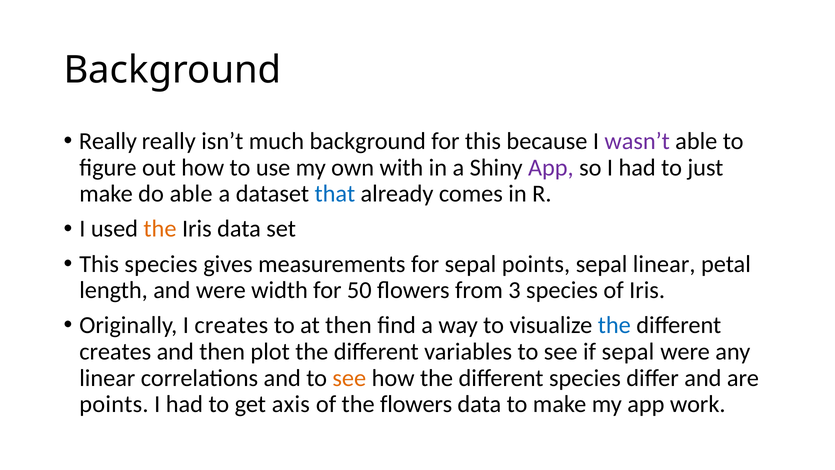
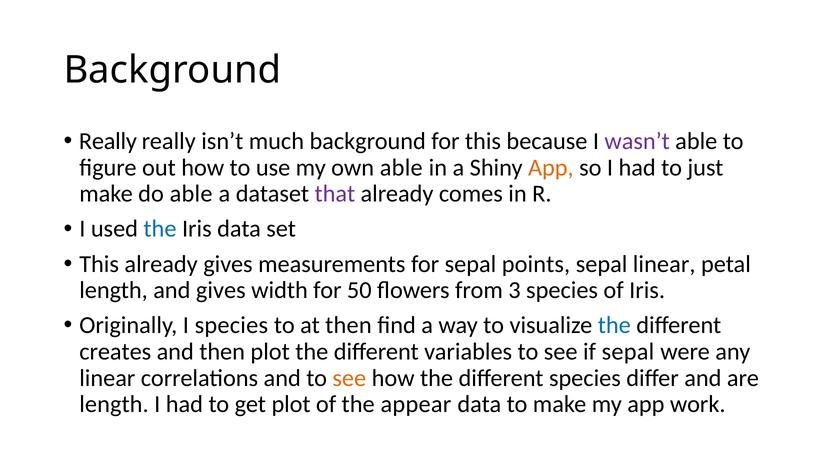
own with: with -> able (401, 167)
App colour: purple -> orange (551, 167)
that colour: blue -> purple (335, 194)
the colour: orange -> blue (160, 229)
This species: species -> already (161, 264)
and were: were -> gives (221, 290)
I creates: creates -> species (231, 325)
points: points -> length (114, 404)
get axis: axis -> plot (291, 404)
the flowers: flowers -> appear (416, 404)
